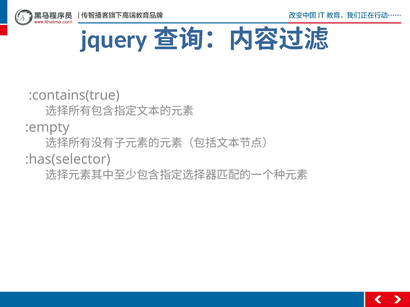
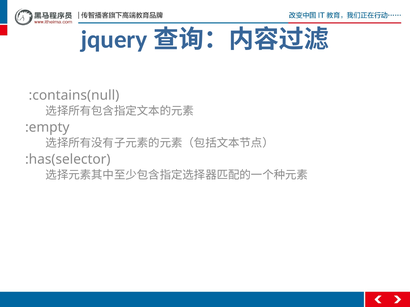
:contains(true: :contains(true -> :contains(null (74, 95)
